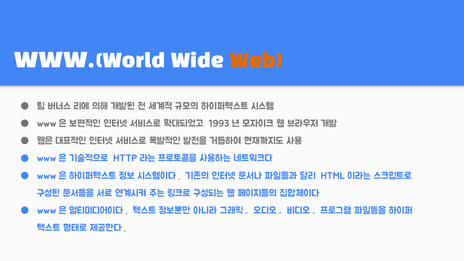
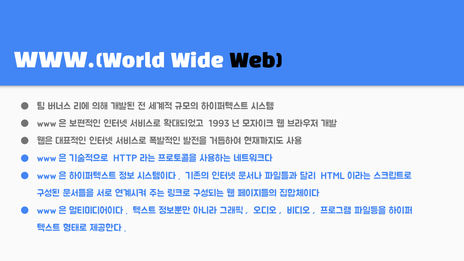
Web colour: orange -> black (257, 61)
